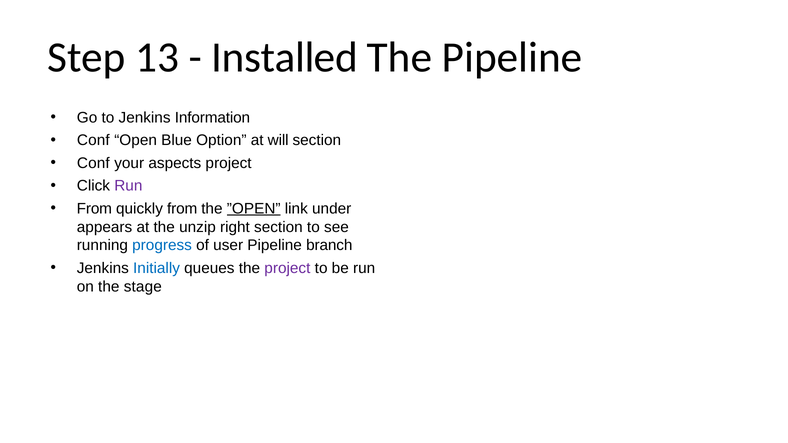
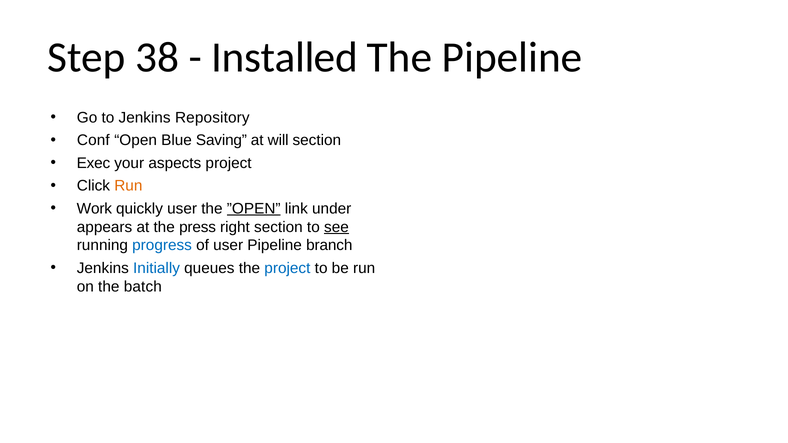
13: 13 -> 38 (157, 58)
Information: Information -> Repository (212, 118)
Option: Option -> Saving (221, 140)
Conf: Conf -> Exec (93, 163)
Run colour: purple -> orange (128, 186)
From: From -> Work (94, 209)
quickly from: from -> user (182, 209)
unzip: unzip -> press (198, 227)
see underline: none -> present (336, 227)
project colour: purple -> blue (287, 268)
stage: stage -> batch (143, 287)
